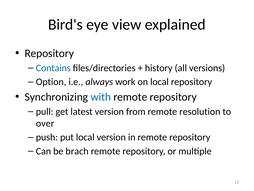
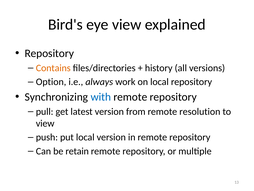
Contains colour: blue -> orange (53, 68)
over: over -> view (45, 123)
brach: brach -> retain (77, 151)
